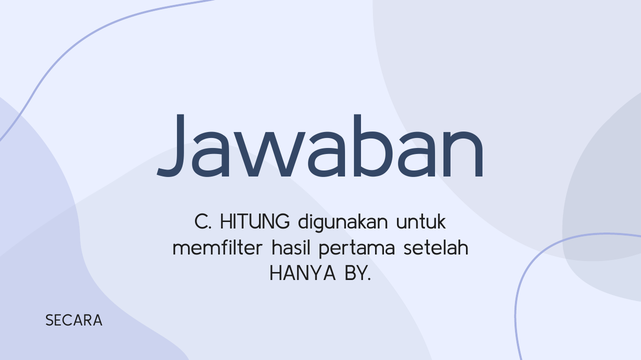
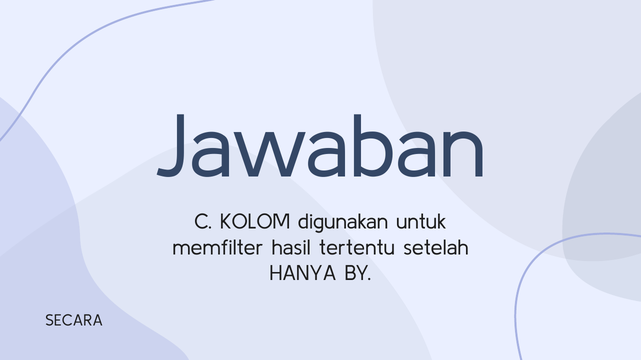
HITUNG: HITUNG -> KOLOM (255, 222)
pertama: pertama -> tertentu (357, 248)
